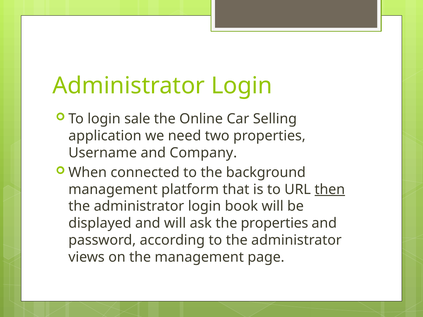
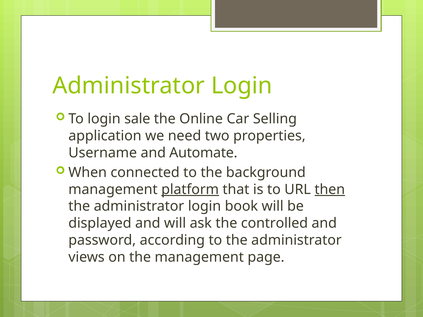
Company: Company -> Automate (203, 153)
platform underline: none -> present (190, 190)
the properties: properties -> controlled (274, 223)
